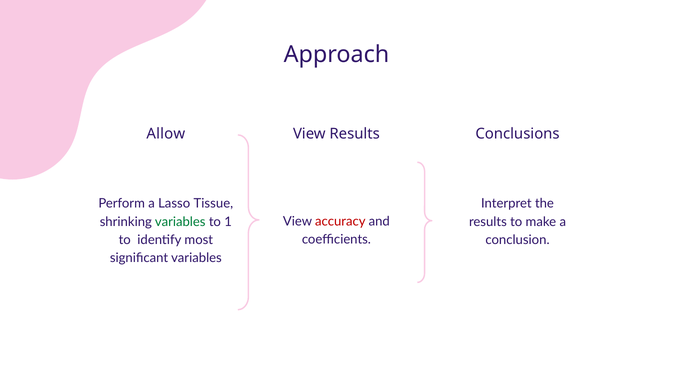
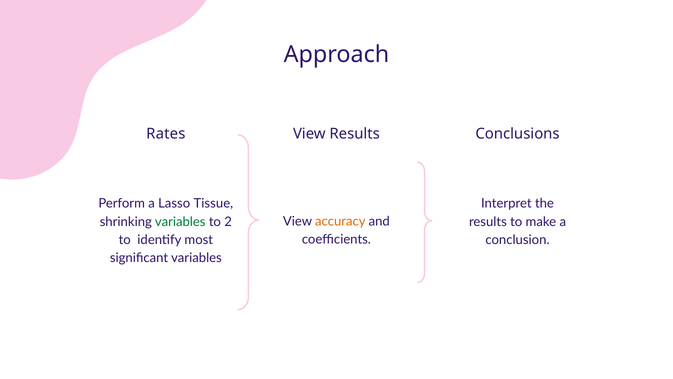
Allow: Allow -> Rates (166, 133)
accuracy colour: red -> orange (340, 221)
1: 1 -> 2 (228, 221)
